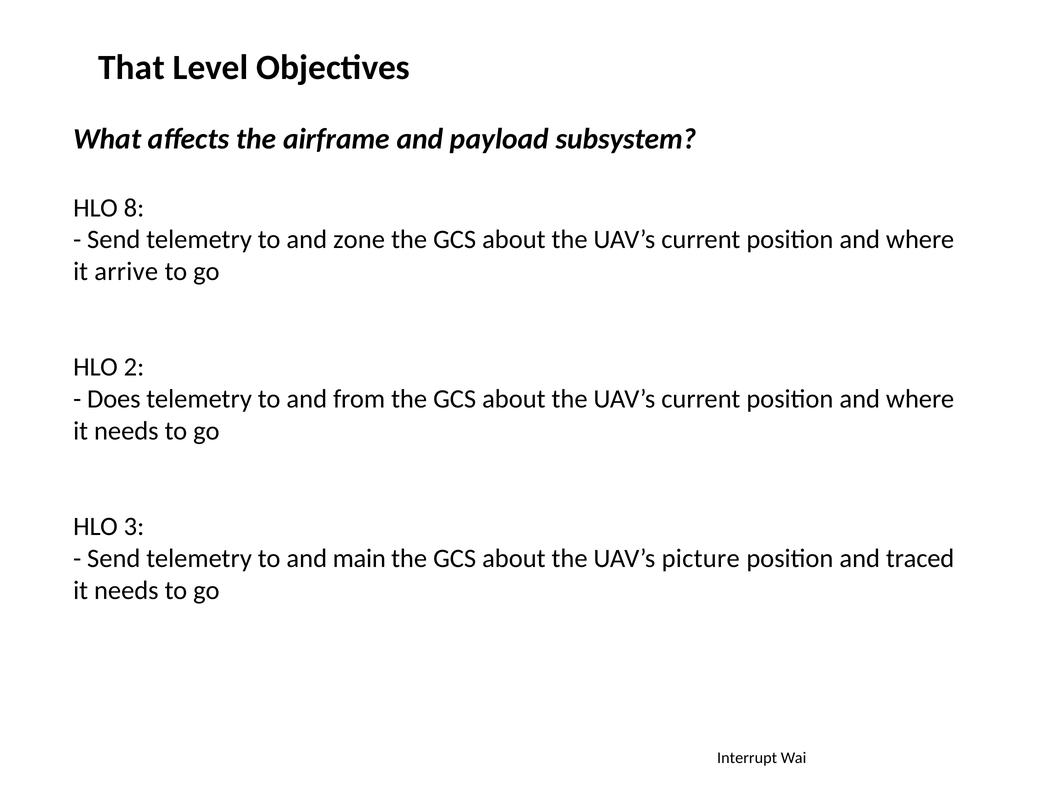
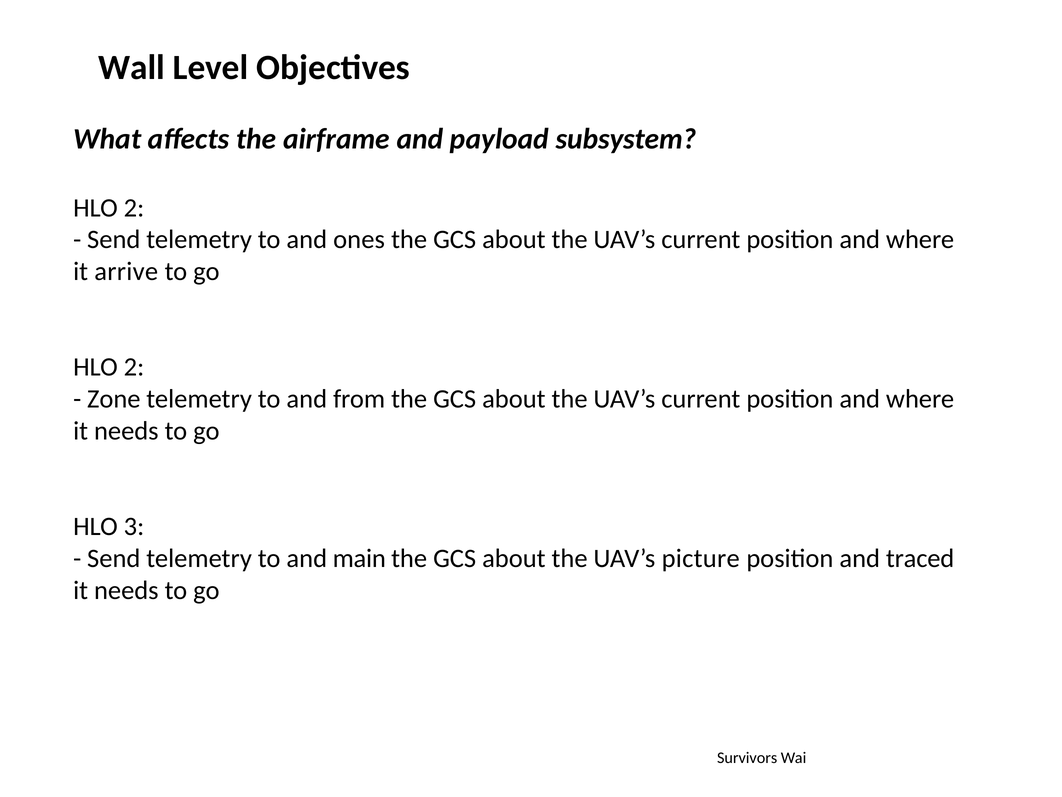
That: That -> Wall (132, 68)
8: 8 -> 2 (134, 208)
zone: zone -> ones (359, 240)
Does: Does -> Zone (114, 399)
Interrupt: Interrupt -> Survivors (747, 757)
